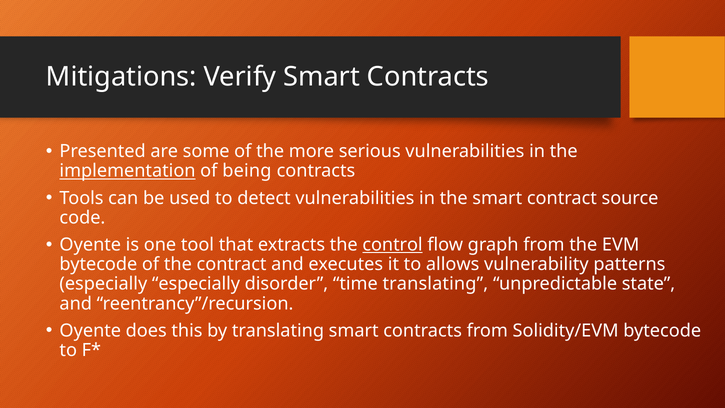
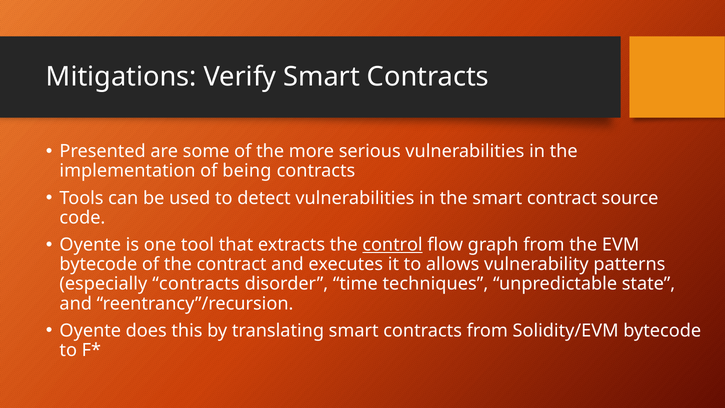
implementation underline: present -> none (128, 171)
especially especially: especially -> contracts (196, 284)
time translating: translating -> techniques (435, 284)
